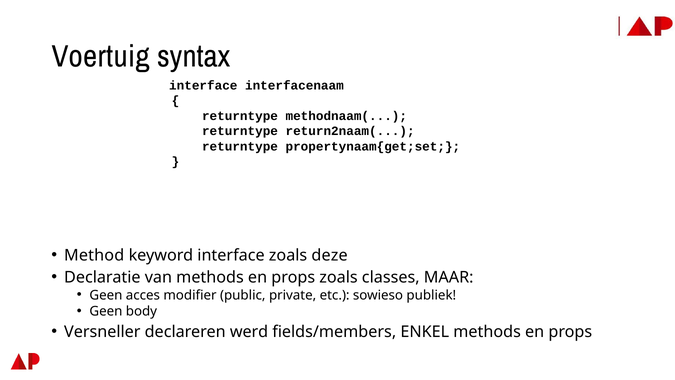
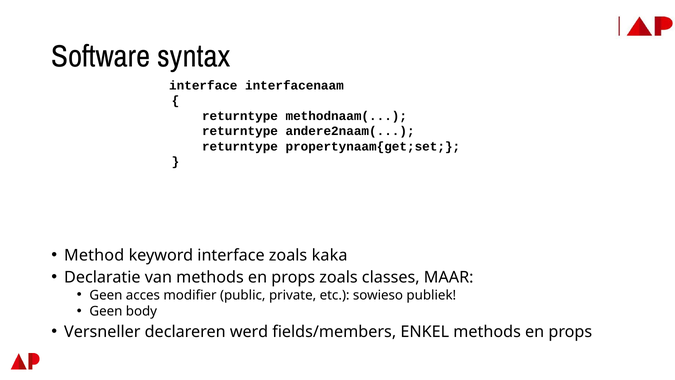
Voertuig: Voertuig -> Software (101, 57)
return2naam(: return2naam( -> andere2naam( (350, 131)
deze: deze -> kaka (330, 255)
